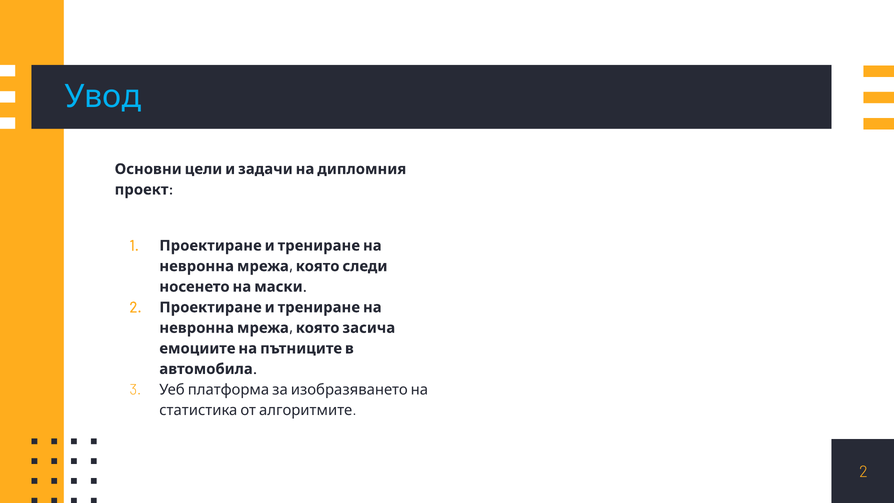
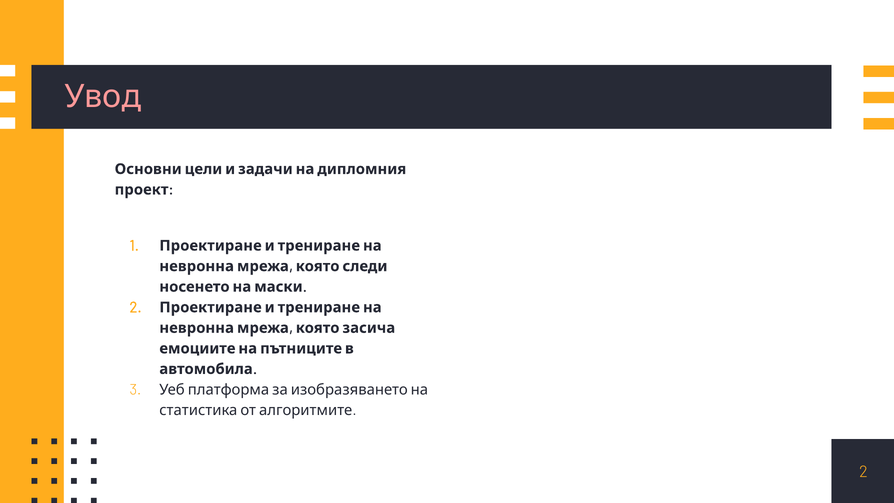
Увод colour: light blue -> pink (103, 97)
